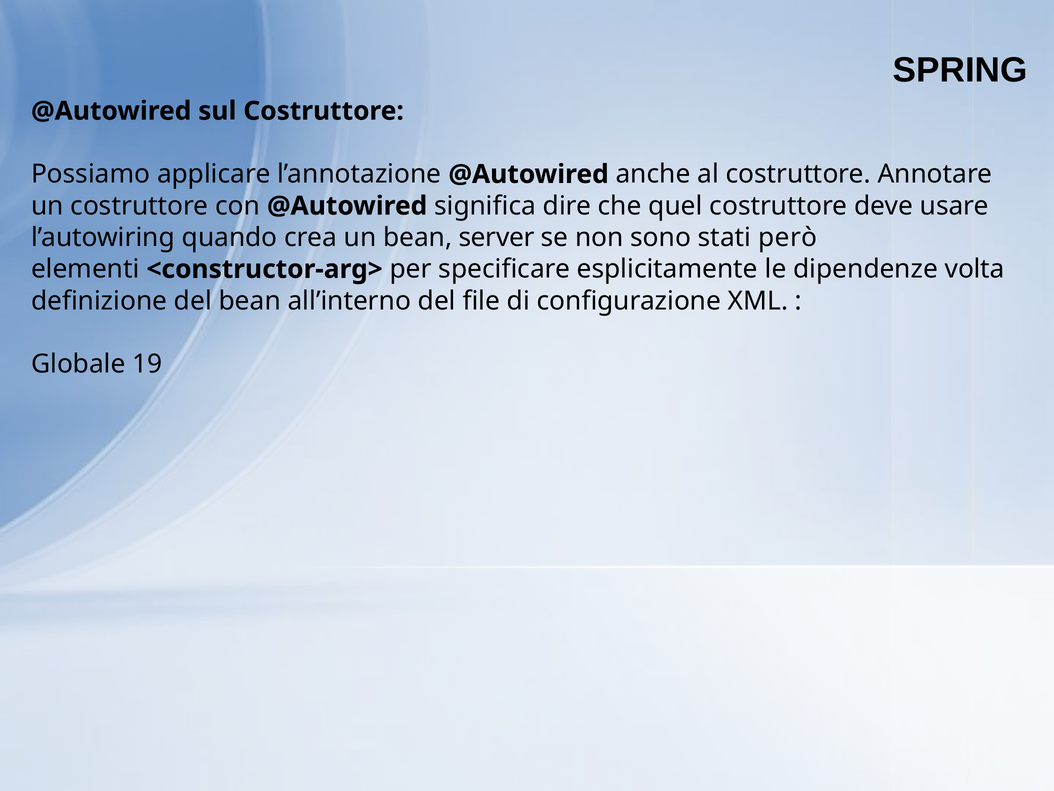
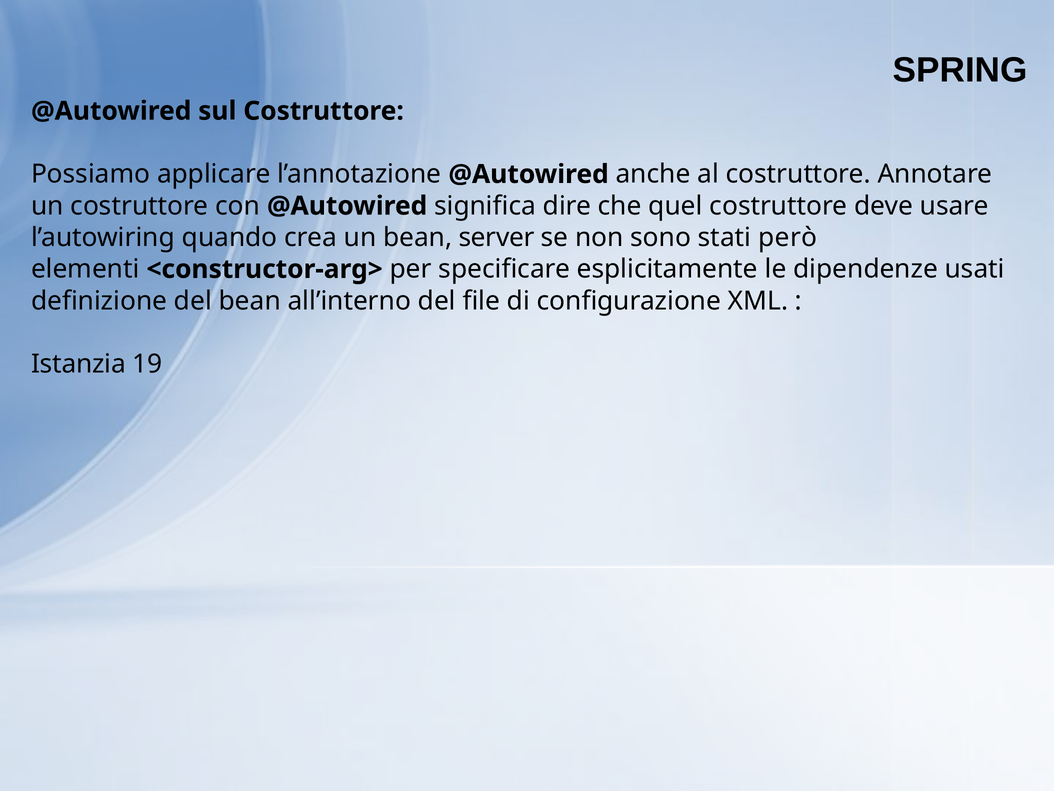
volta: volta -> usati (975, 269)
Globale: Globale -> Istanzia (78, 364)
